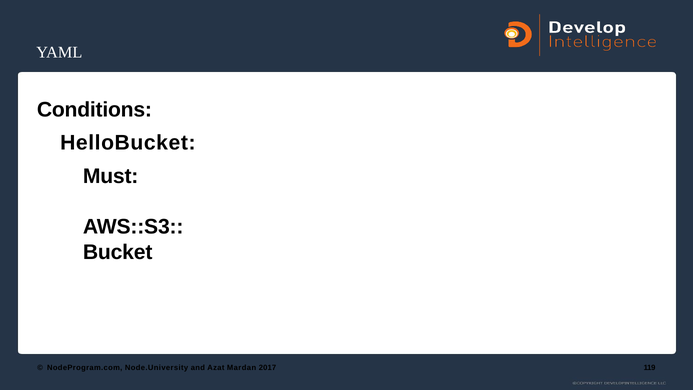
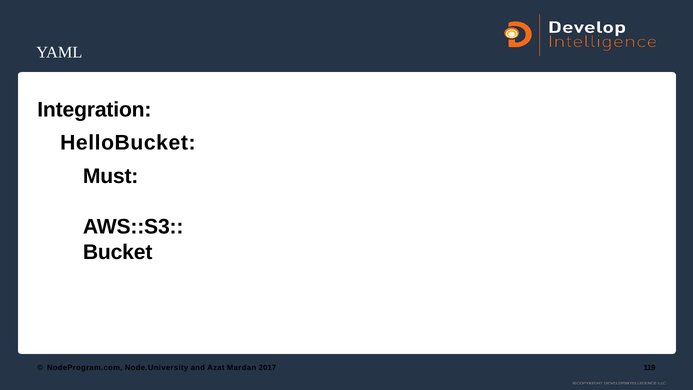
Conditions: Conditions -> Integration (94, 110)
